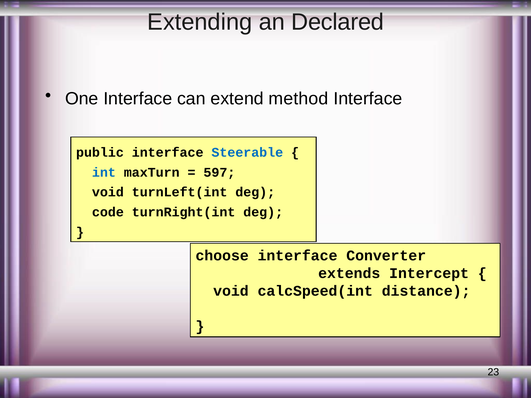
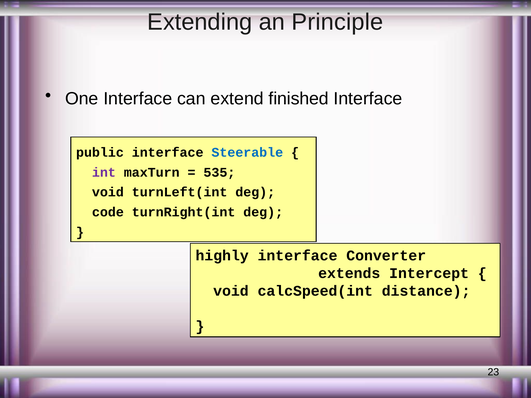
Declared: Declared -> Principle (337, 22)
method: method -> finished (299, 99)
int colour: blue -> purple (104, 173)
597: 597 -> 535 (219, 173)
choose: choose -> highly (222, 256)
